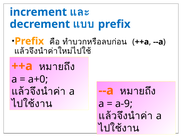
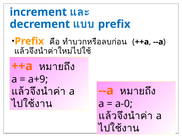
a+0: a+0 -> a+9 (38, 79)
a-9: a-9 -> a-0 (124, 103)
